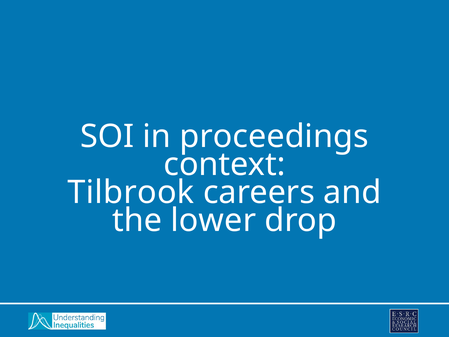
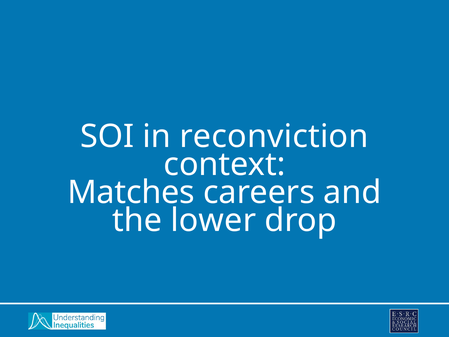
proceedings: proceedings -> reconviction (274, 136)
Tilbrook: Tilbrook -> Matches (131, 192)
